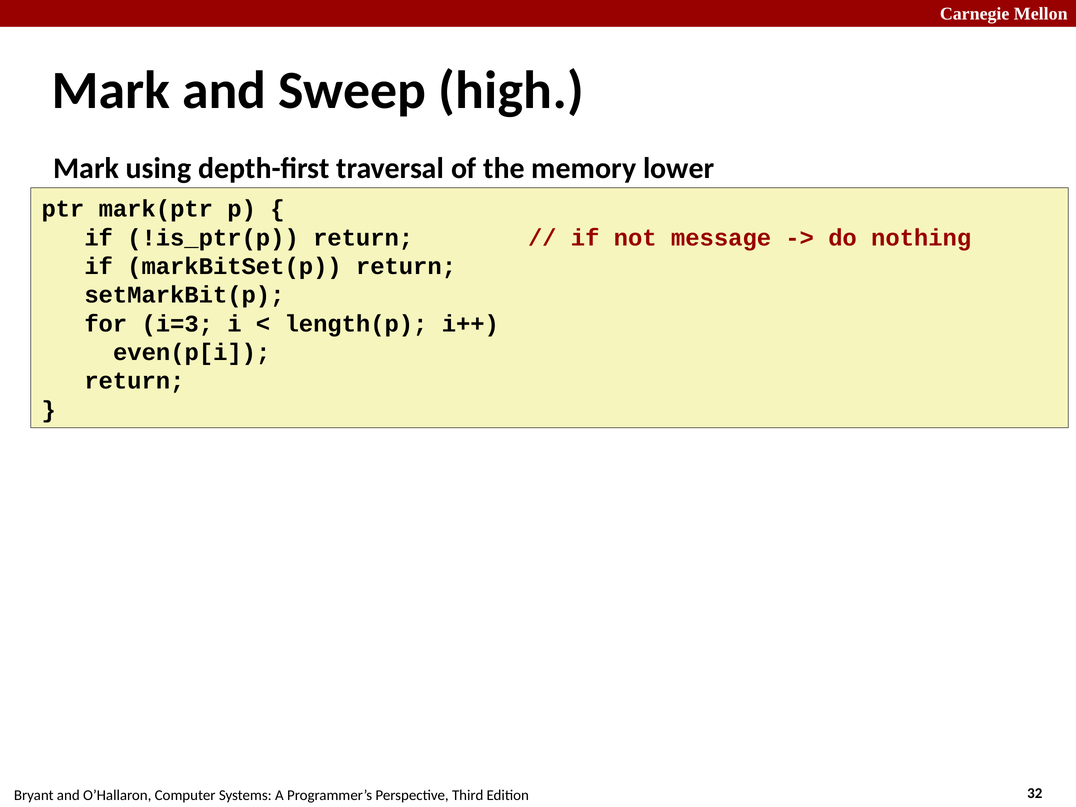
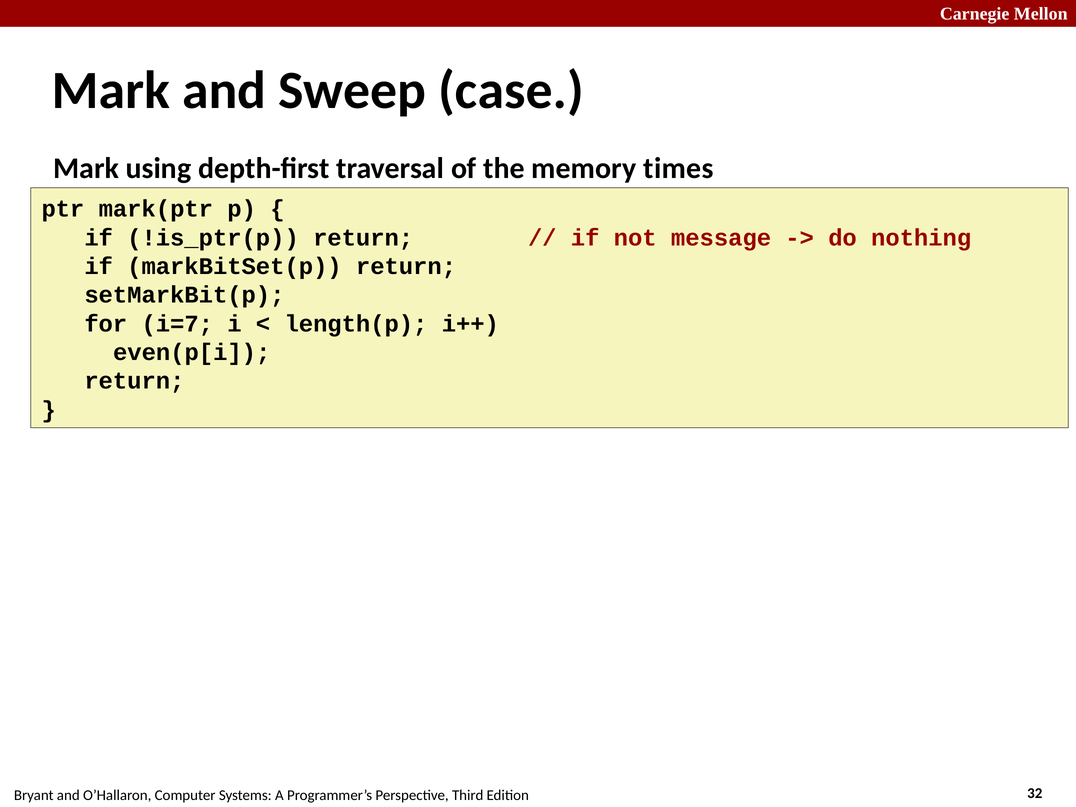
high: high -> case (511, 90)
lower: lower -> times (678, 168)
i=3: i=3 -> i=7 (177, 324)
